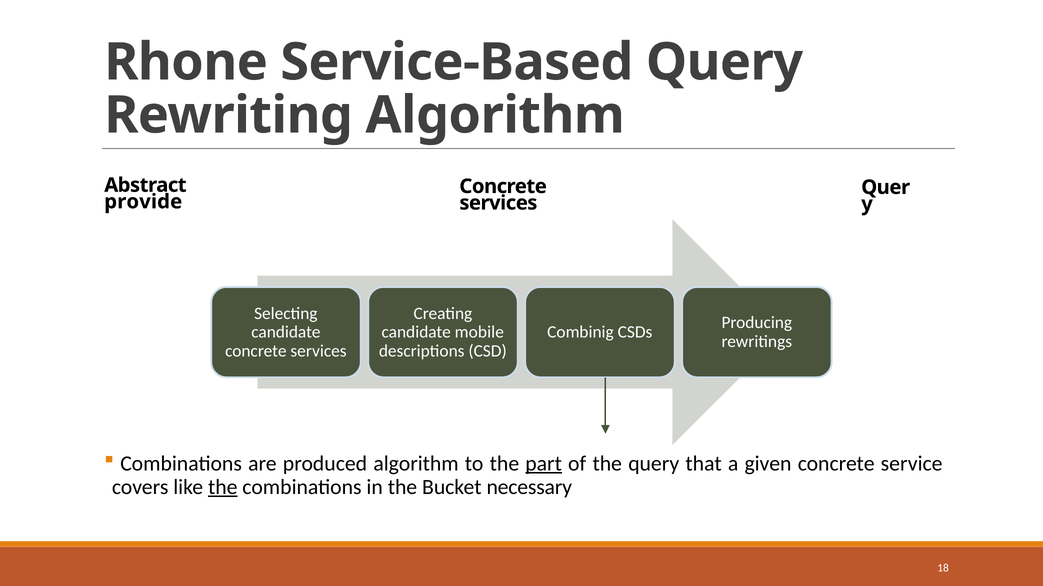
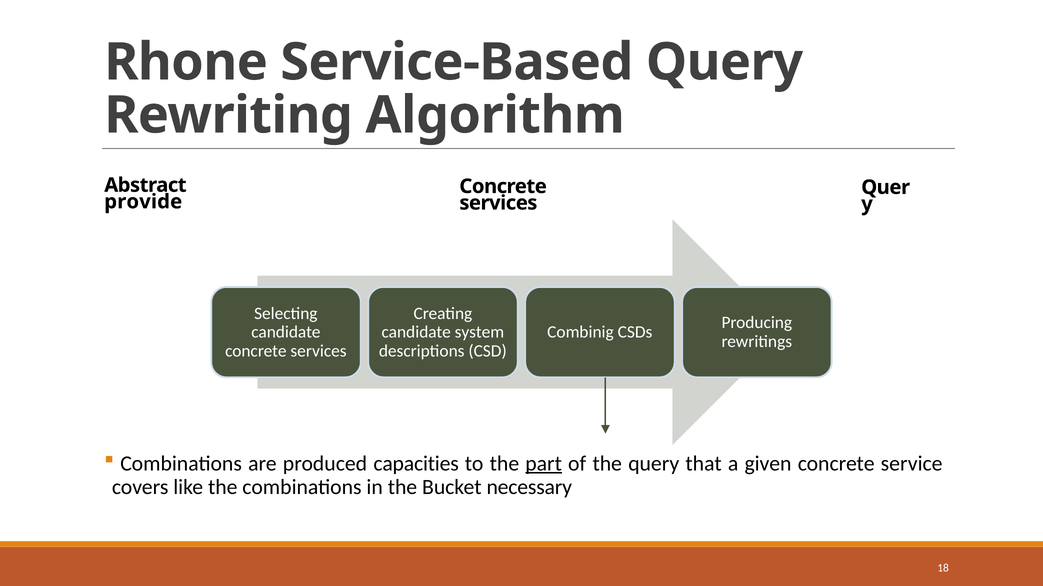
mobile: mobile -> system (479, 332)
produced algorithm: algorithm -> capacities (416, 464)
the underline: present -> none (223, 487)
